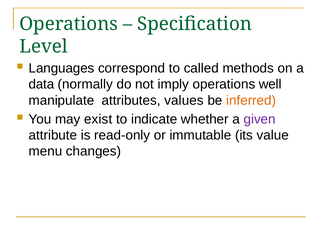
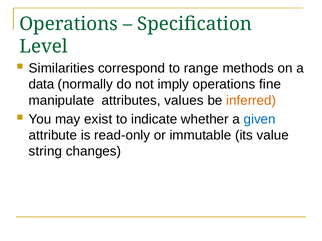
Languages: Languages -> Similarities (61, 68)
called: called -> range (201, 68)
well: well -> fine (270, 85)
given colour: purple -> blue (260, 119)
menu: menu -> string (45, 152)
